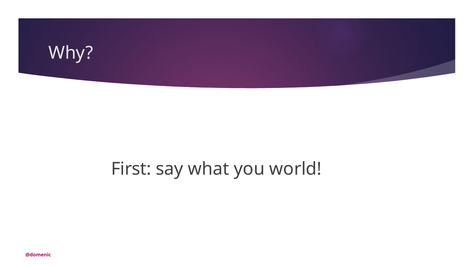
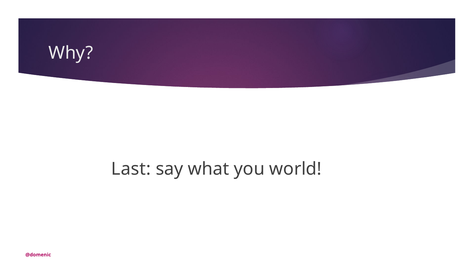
First: First -> Last (131, 169)
